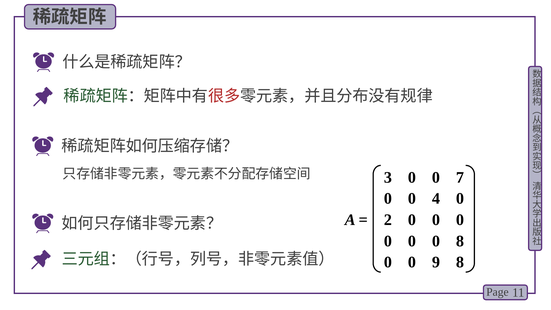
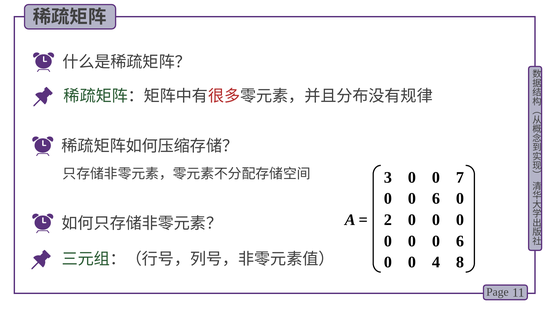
4: 4 -> 6 (436, 199)
0 0 0 8: 8 -> 6 (460, 241)
9: 9 -> 4 (436, 262)
